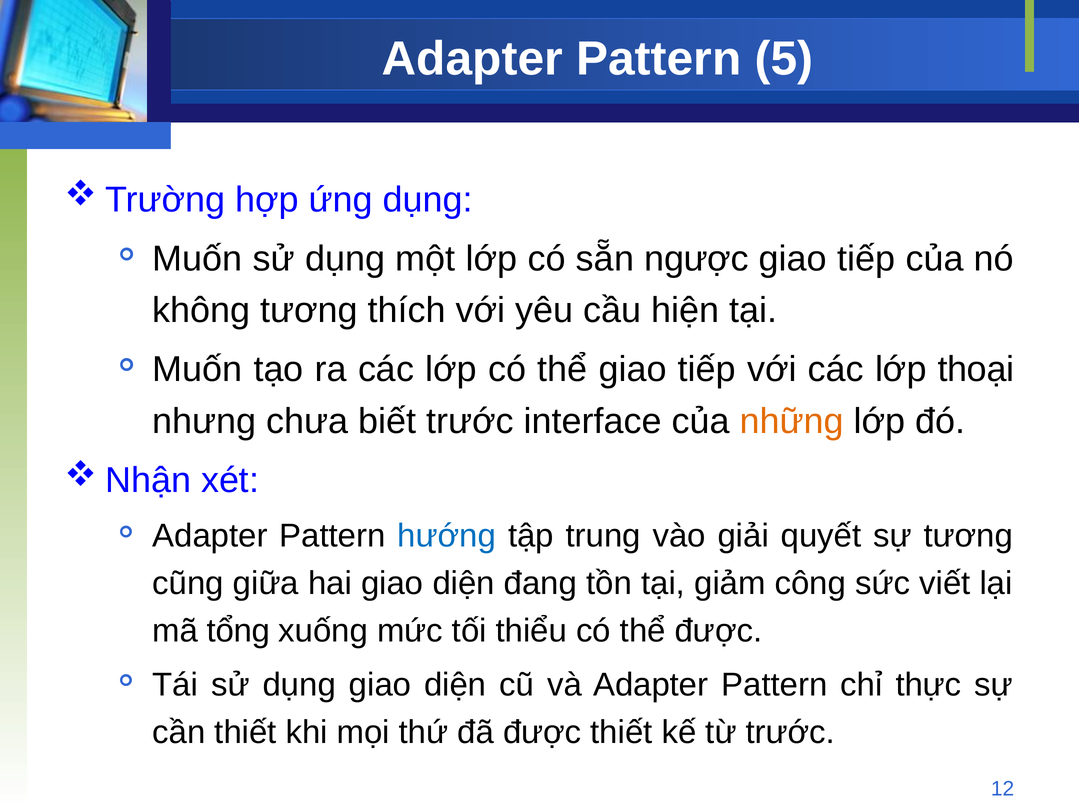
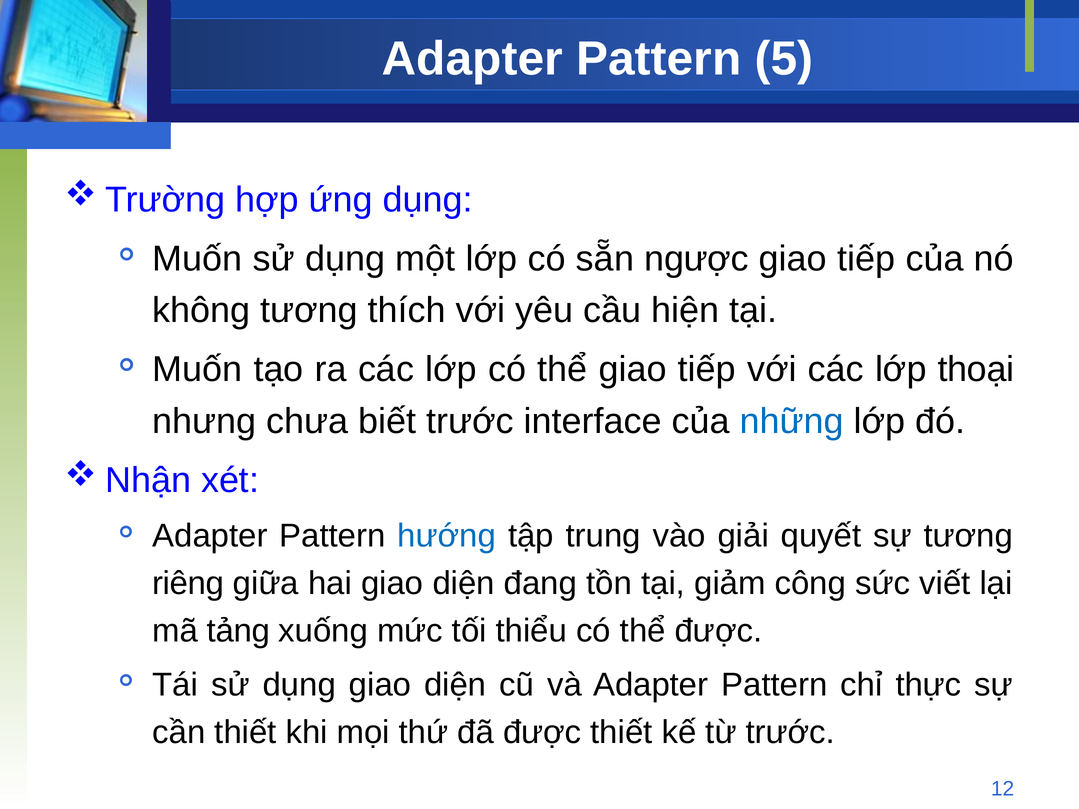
những colour: orange -> blue (792, 421)
cũng: cũng -> riêng (188, 584)
tổng: tổng -> tảng (238, 631)
